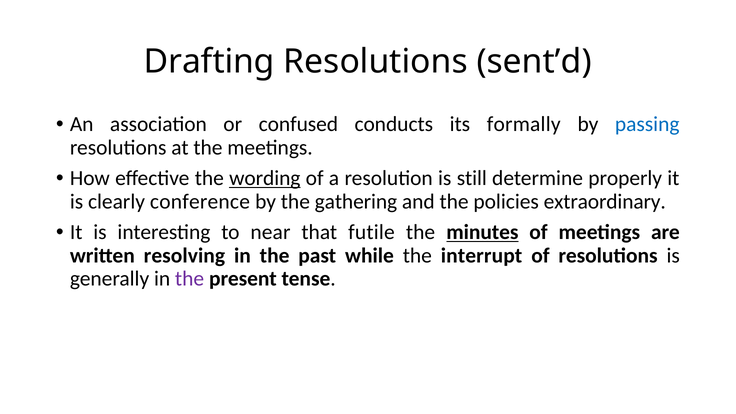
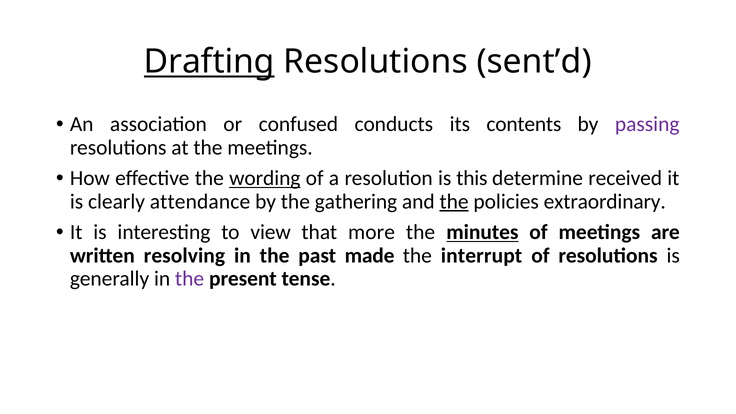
Drafting underline: none -> present (209, 62)
formally: formally -> contents (524, 124)
passing colour: blue -> purple (647, 124)
still: still -> this (472, 178)
properly: properly -> received (625, 178)
conference: conference -> attendance (200, 201)
the underline: none -> present (454, 201)
near: near -> view (271, 232)
futile: futile -> more (372, 232)
while: while -> made (370, 255)
